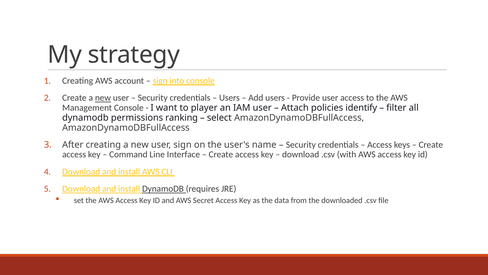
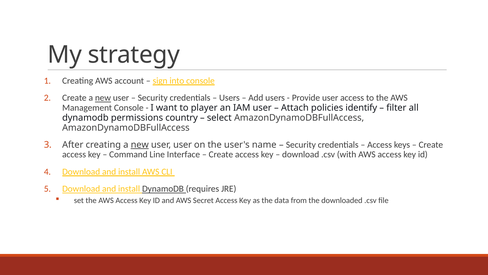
ranking: ranking -> country (182, 118)
new underline: none -> present (140, 144)
user sign: sign -> user (183, 144)
